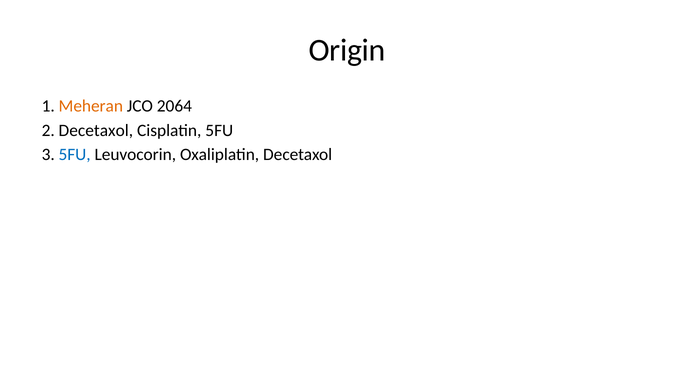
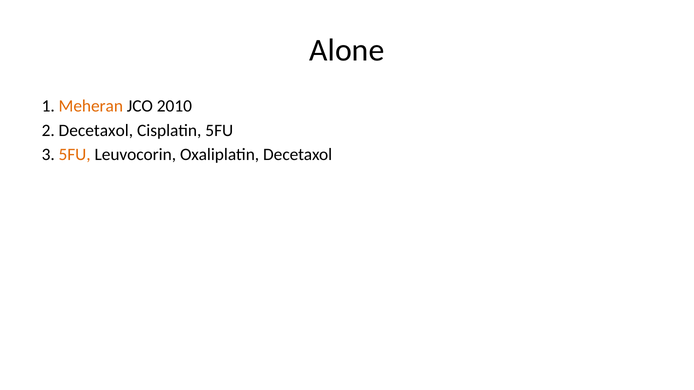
Origin: Origin -> Alone (347, 50)
2064: 2064 -> 2010 (174, 106)
5FU colour: blue -> orange (75, 155)
